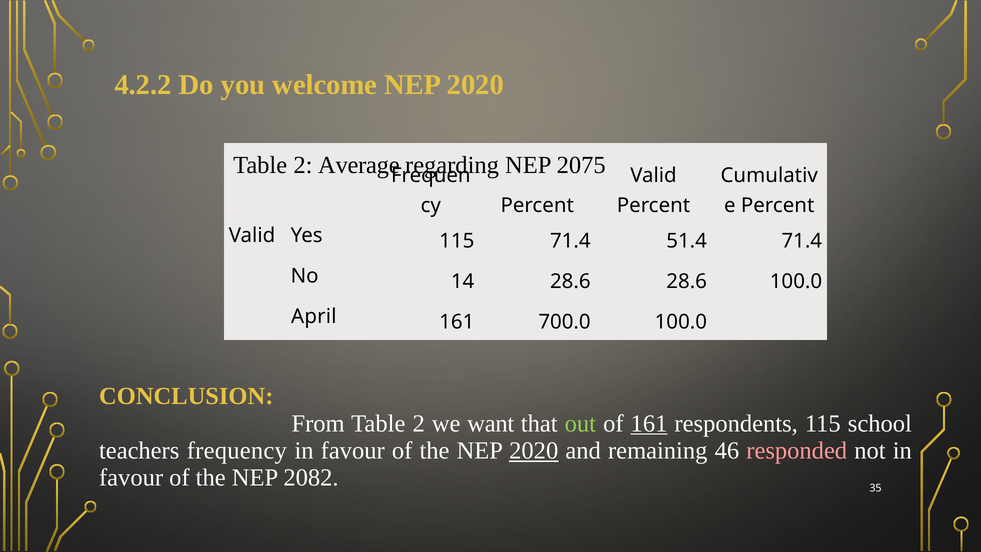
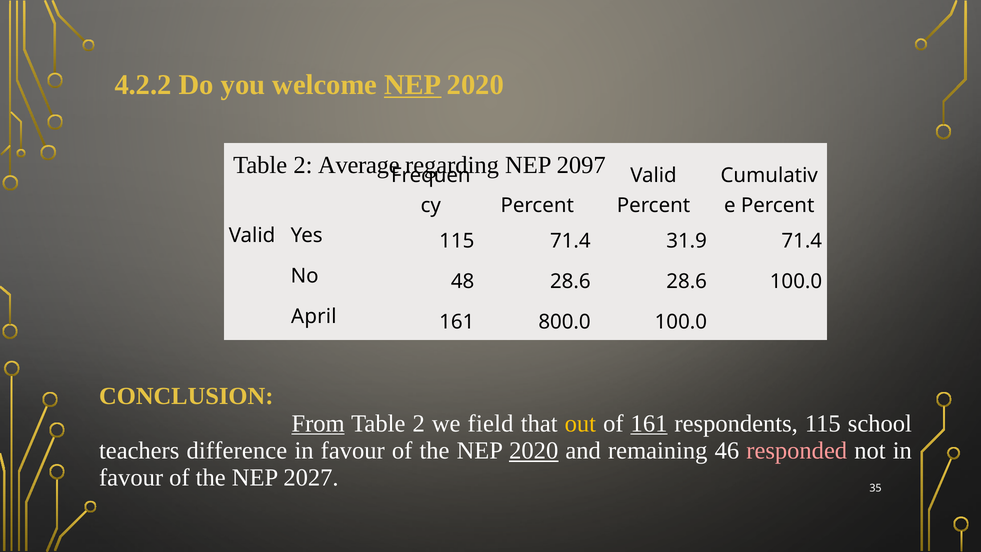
NEP underline: none -> present (413, 85)
2075: 2075 -> 2097 (581, 165)
51.4: 51.4 -> 31.9 (687, 241)
14: 14 -> 48 (463, 281)
700.0: 700.0 -> 800.0 (565, 322)
From underline: none -> present (318, 423)
want: want -> field (491, 423)
out colour: light green -> yellow (580, 423)
frequency: frequency -> difference (237, 451)
2082: 2082 -> 2027 (311, 478)
